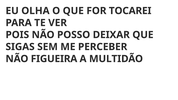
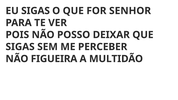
EU OLHA: OLHA -> SIGAS (36, 11)
TOCAREI: TOCAREI -> SENHOR (130, 11)
